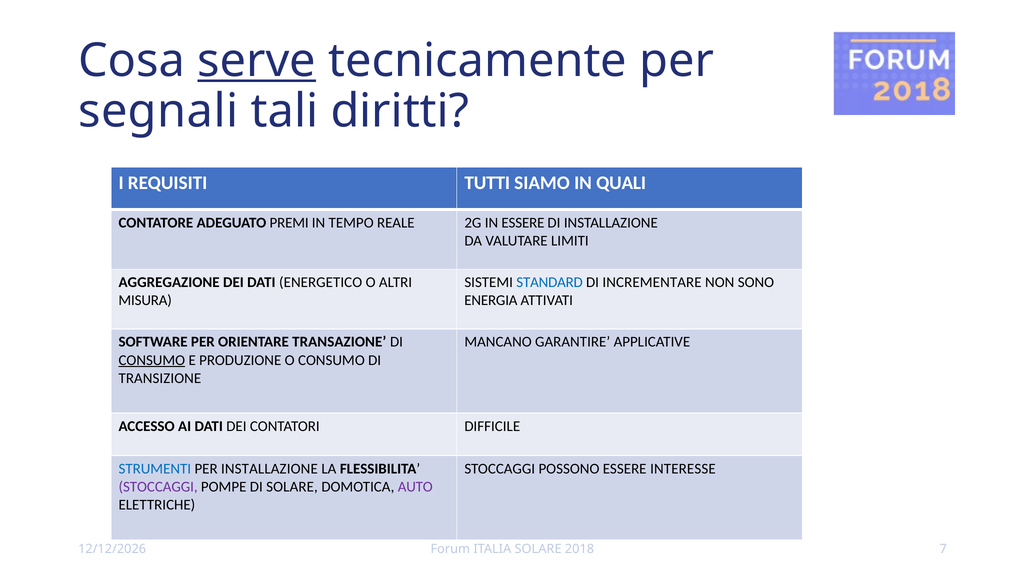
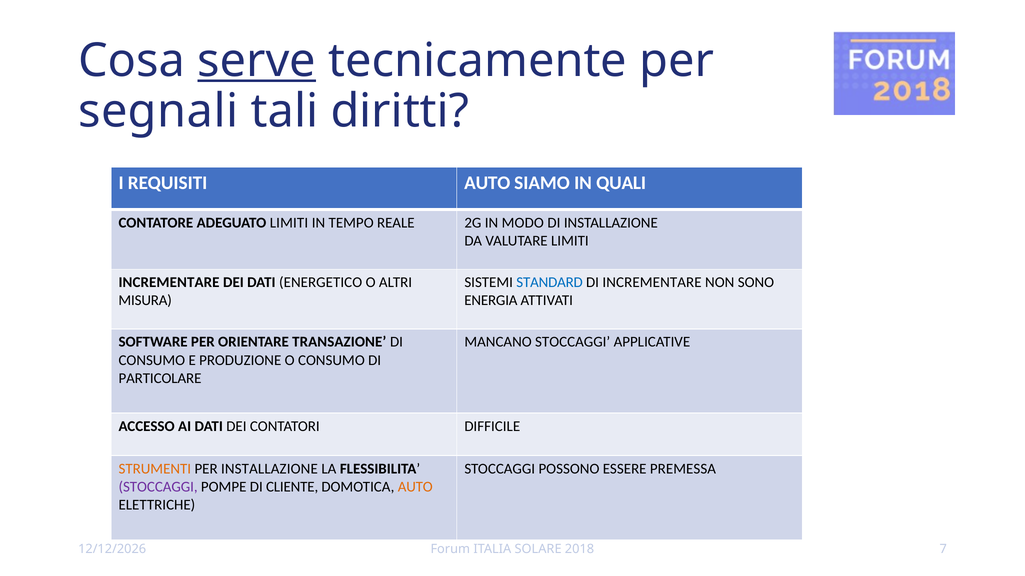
REQUISITI TUTTI: TUTTI -> AUTO (487, 183)
ADEGUATO PREMI: PREMI -> LIMITI (289, 223)
IN ESSERE: ESSERE -> MODO (523, 223)
AGGREGAZIONE: AGGREGAZIONE -> INCREMENTARE (169, 283)
MANCANO GARANTIRE: GARANTIRE -> STOCCAGGI (573, 342)
CONSUMO underline: present -> none (152, 360)
TRANSIZIONE: TRANSIZIONE -> PARTICOLARE (160, 379)
STRUMENTI colour: blue -> orange (155, 469)
INTERESSE: INTERESSE -> PREMESSA (683, 469)
DI SOLARE: SOLARE -> CLIENTE (292, 487)
AUTO colour: purple -> orange (415, 487)
